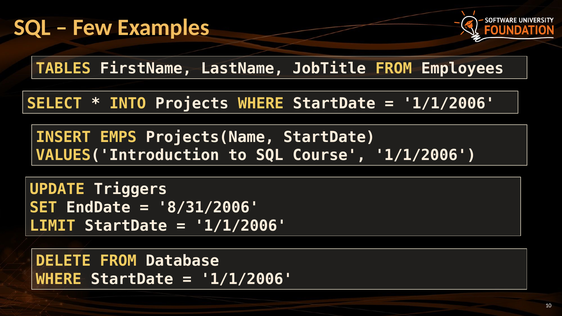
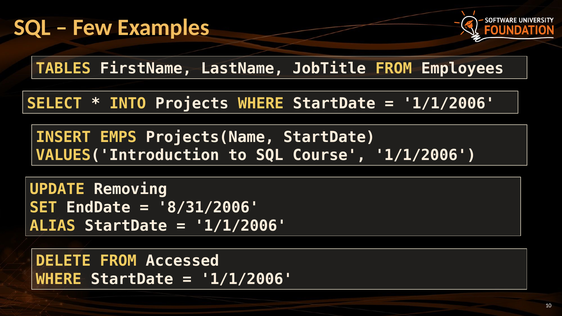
Triggers: Triggers -> Removing (130, 189)
LIMIT: LIMIT -> ALIAS (53, 226)
Database: Database -> Accessed (182, 261)
